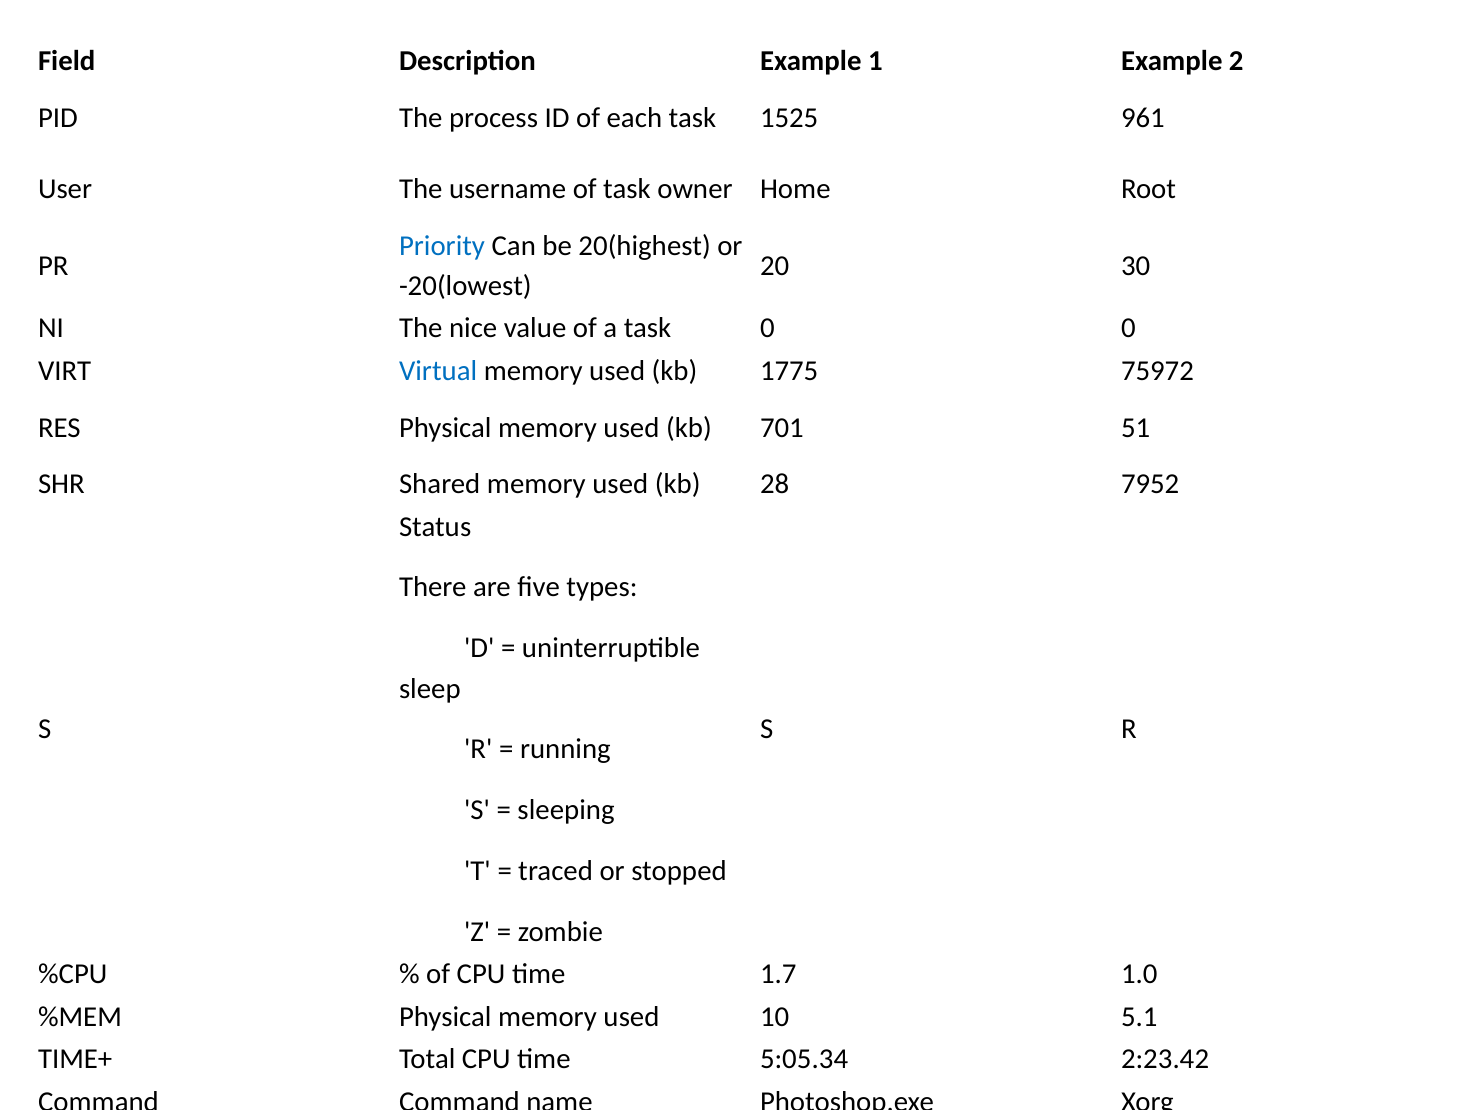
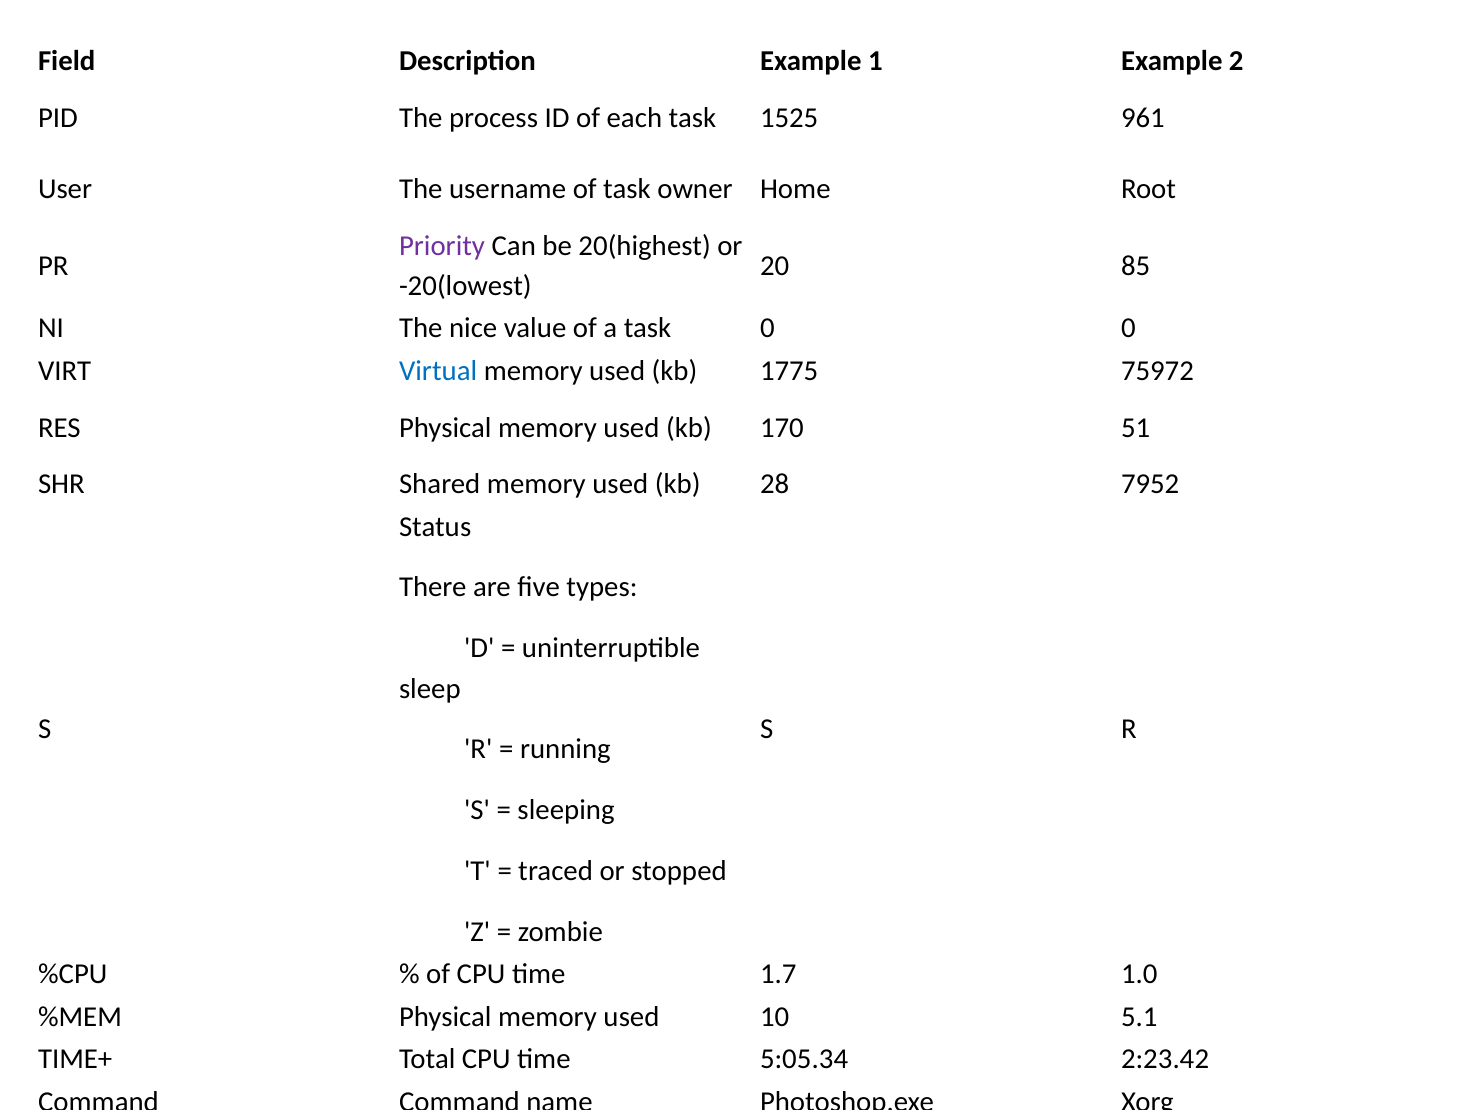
Priority colour: blue -> purple (442, 246)
30: 30 -> 85 (1136, 266)
701: 701 -> 170 (782, 428)
